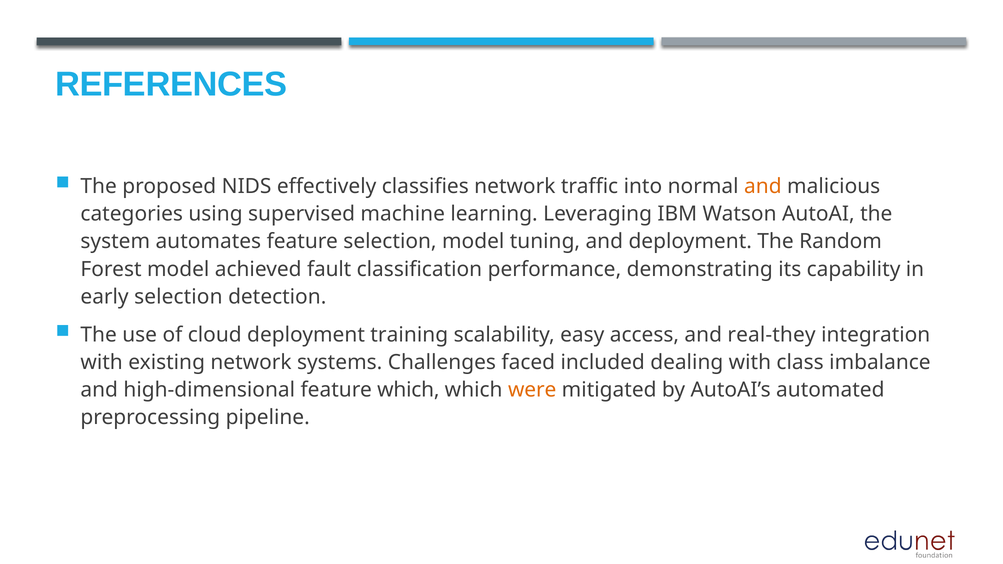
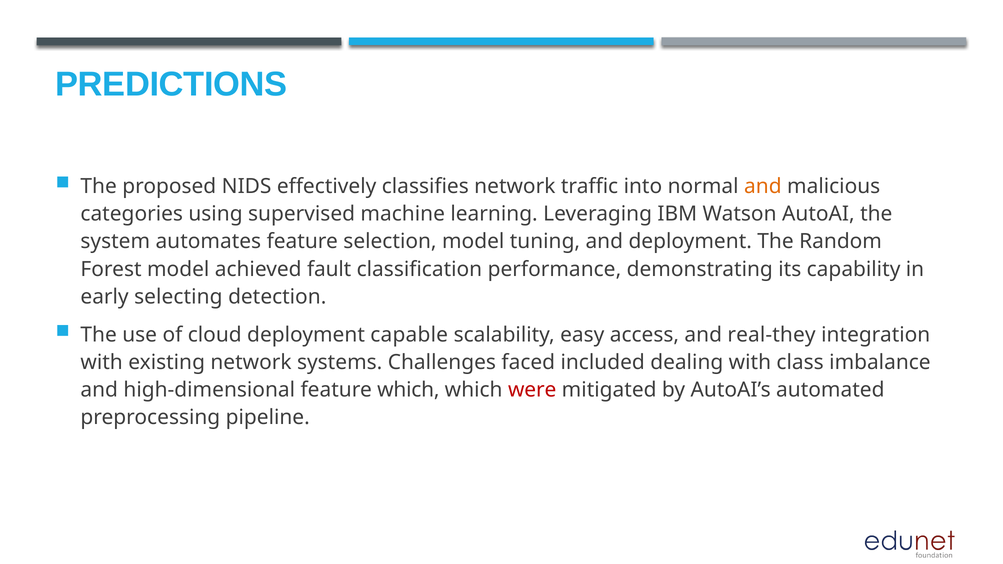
REFERENCES: REFERENCES -> PREDICTIONS (171, 85)
early selection: selection -> selecting (178, 297)
training: training -> capable (409, 335)
were colour: orange -> red (532, 390)
